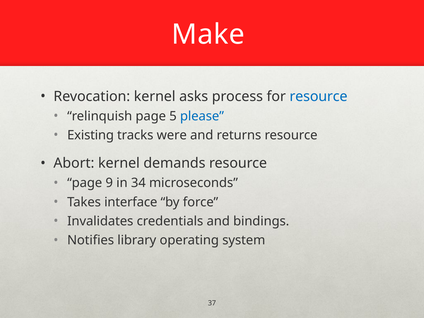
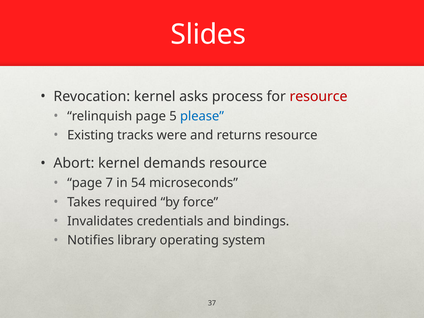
Make: Make -> Slides (208, 35)
resource colour: blue -> red (319, 96)
9: 9 -> 7 (109, 183)
34: 34 -> 54 (138, 183)
interface: interface -> required (131, 202)
